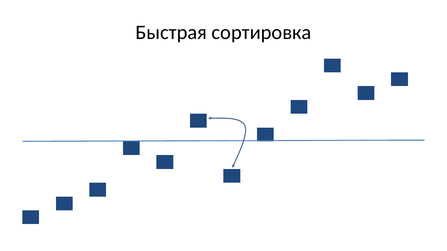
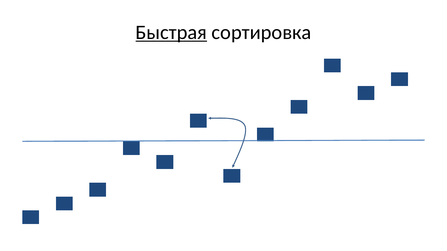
Быстрая underline: none -> present (171, 32)
